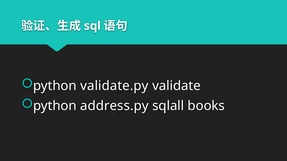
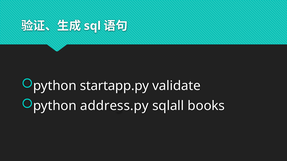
validate.py: validate.py -> startapp.py (114, 86)
